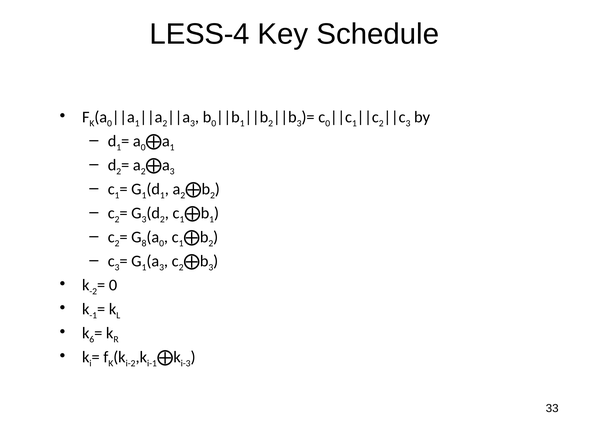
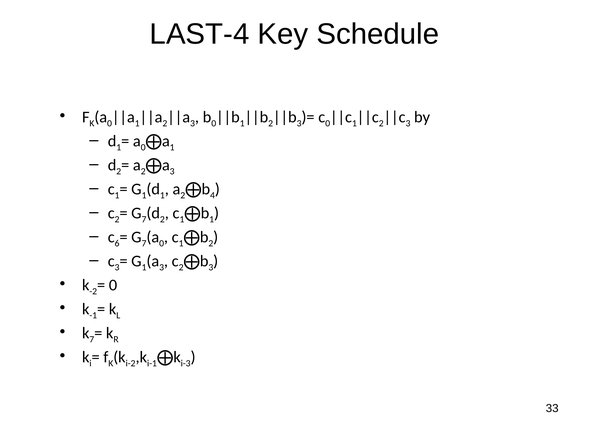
LESS-4: LESS-4 -> LAST-4 (200, 34)
2: 2 -> 4 (213, 195)
3: 3 -> 7 (144, 219)
2: 2 -> 6 (117, 243)
8: 8 -> 7 (144, 243)
6: 6 -> 7 (92, 339)
